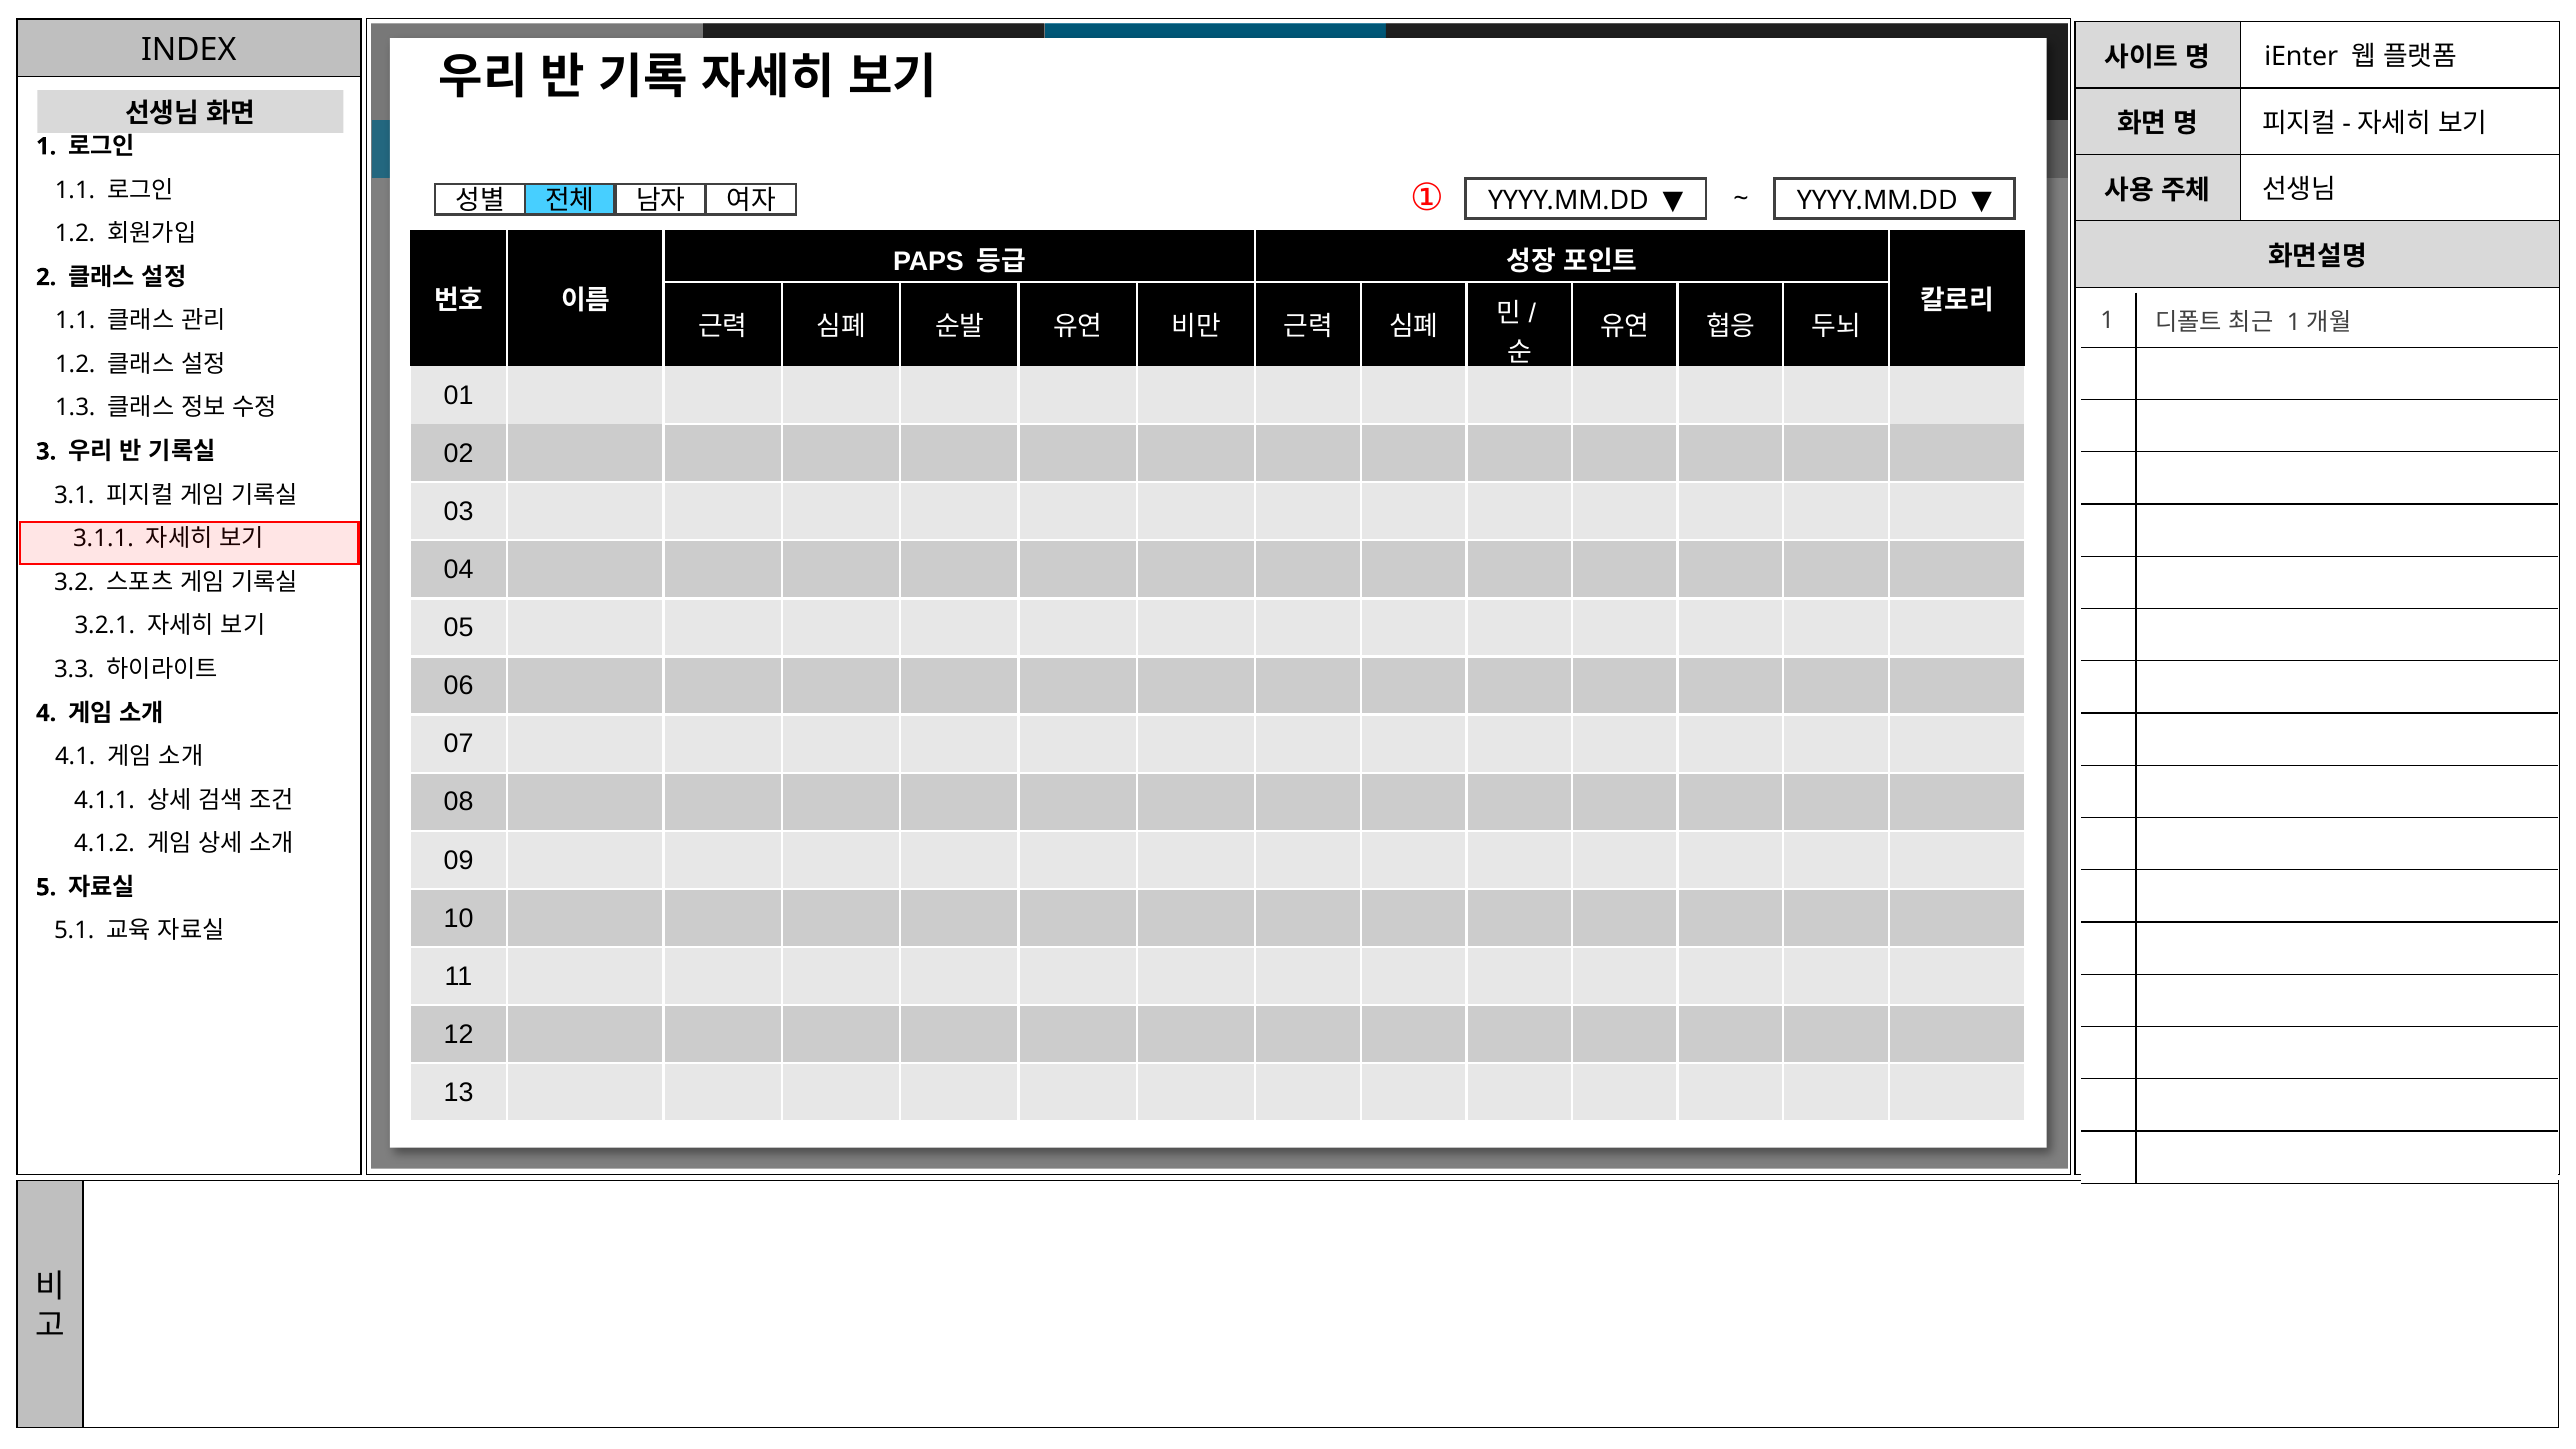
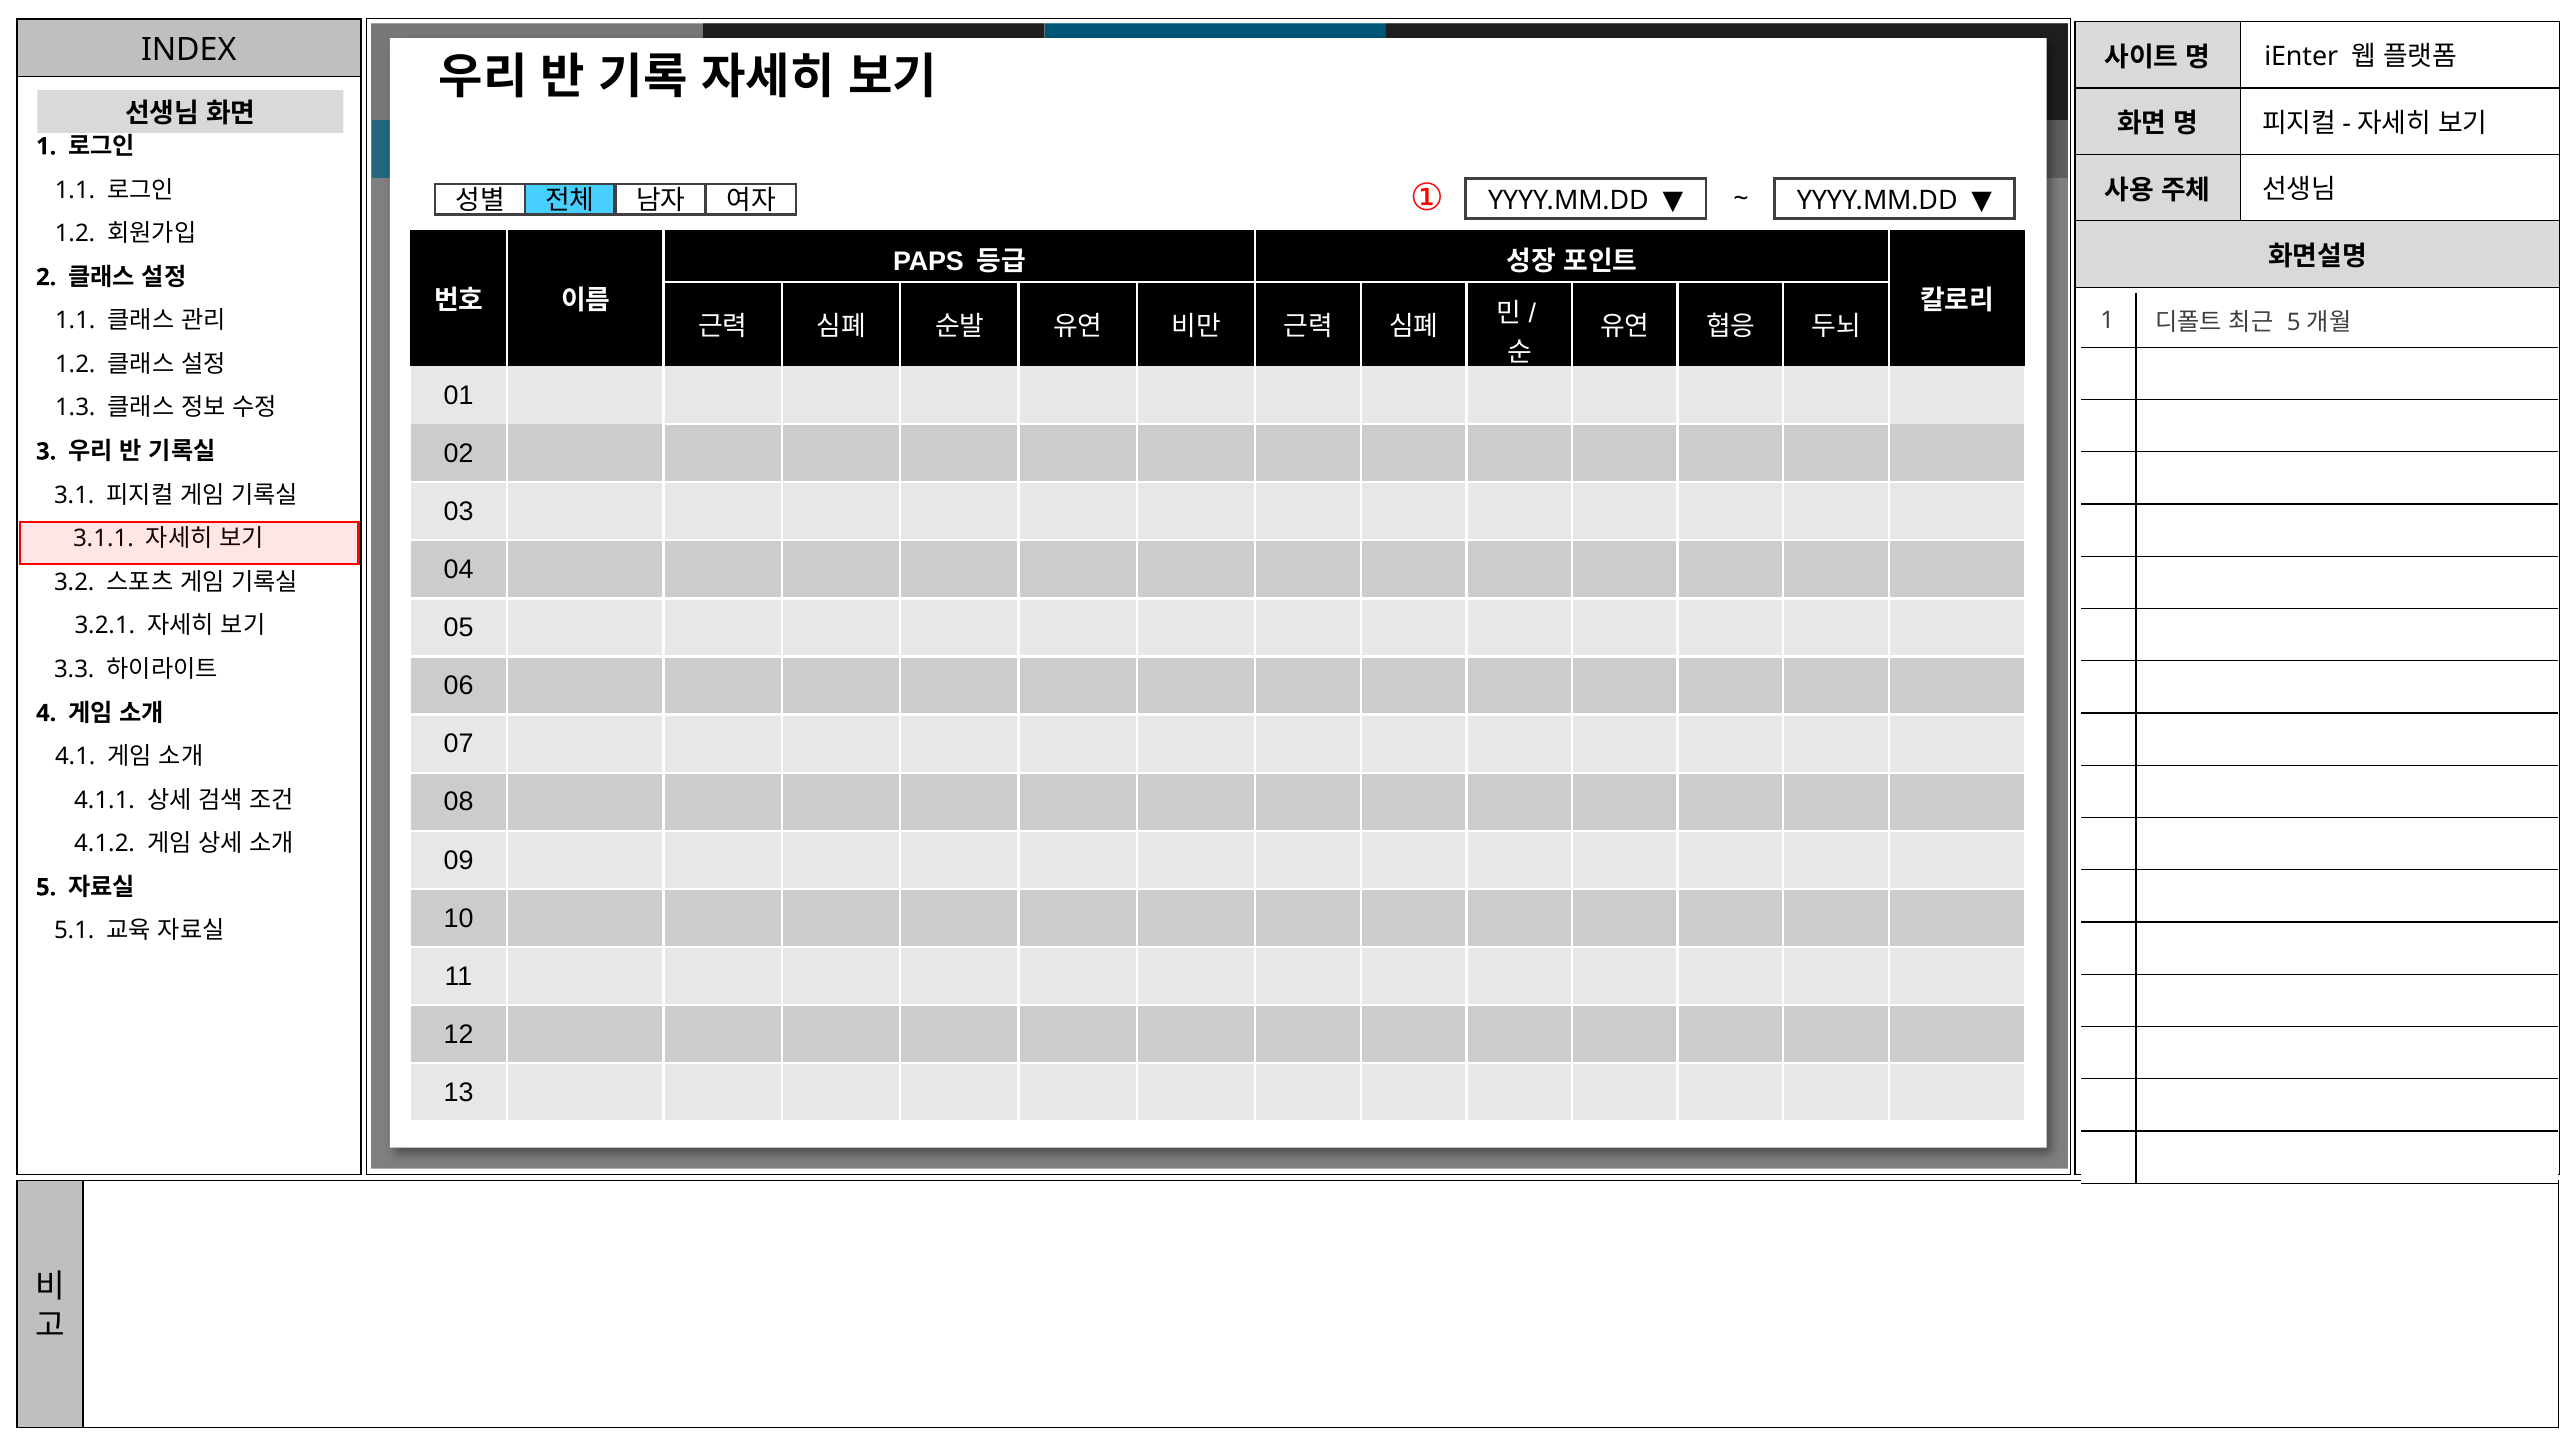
1: 1 -> 5 (2294, 322)
